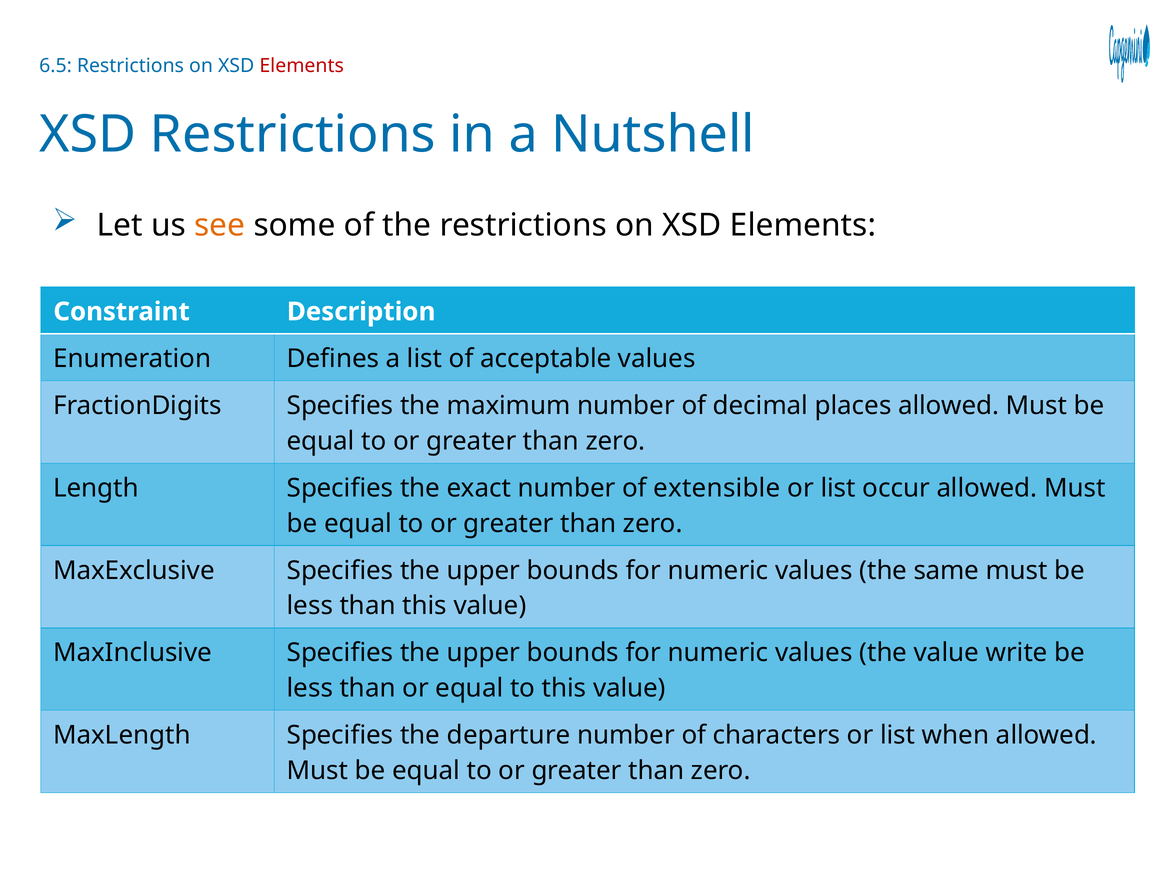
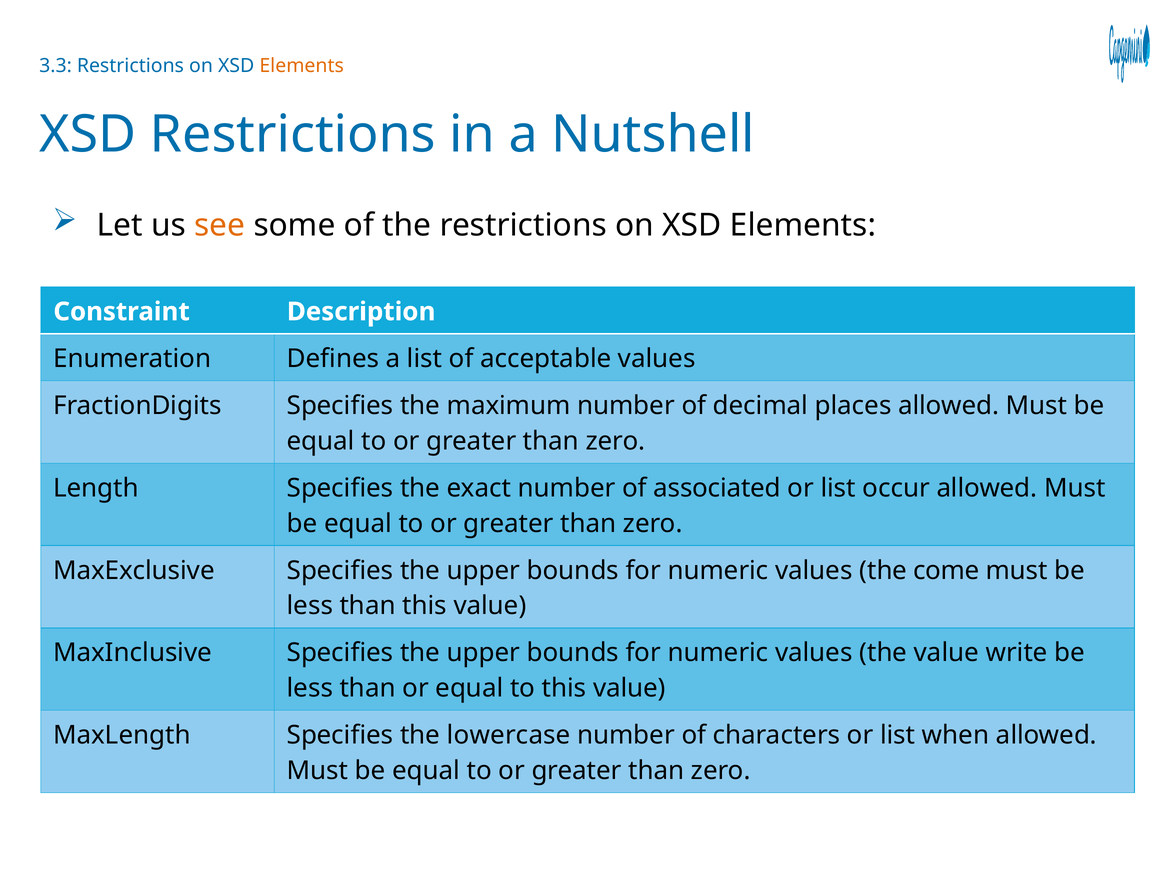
6.5: 6.5 -> 3.3 (56, 66)
Elements colour: red -> orange (302, 66)
extensible: extensible -> associated (717, 488)
same: same -> come (946, 571)
departure: departure -> lowercase (509, 735)
